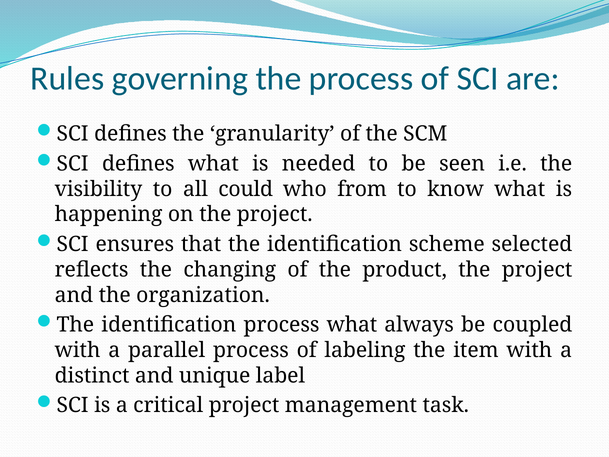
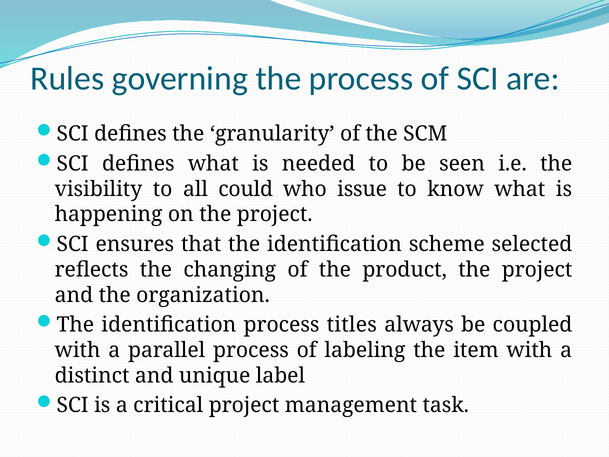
from: from -> issue (362, 189)
process what: what -> titles (352, 325)
